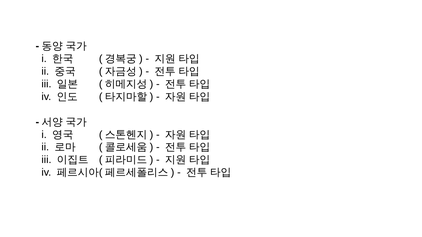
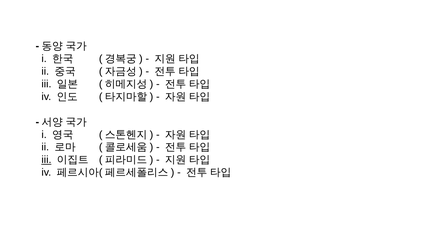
iii underline: none -> present (46, 160)
